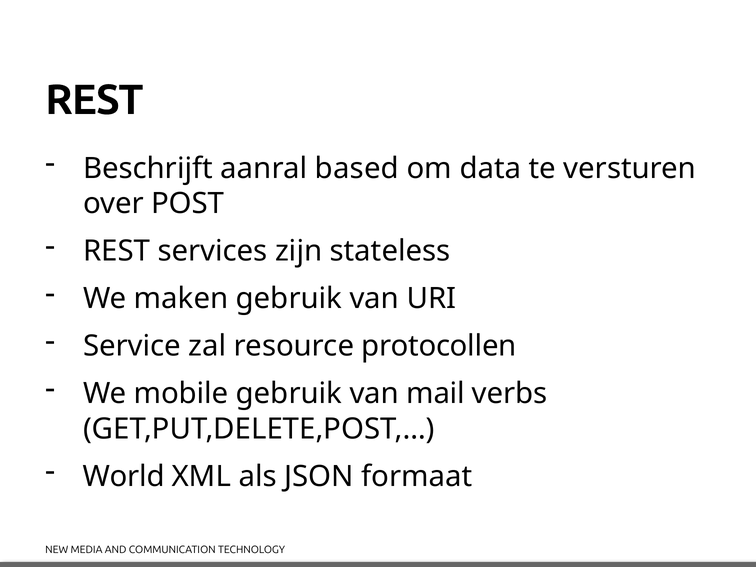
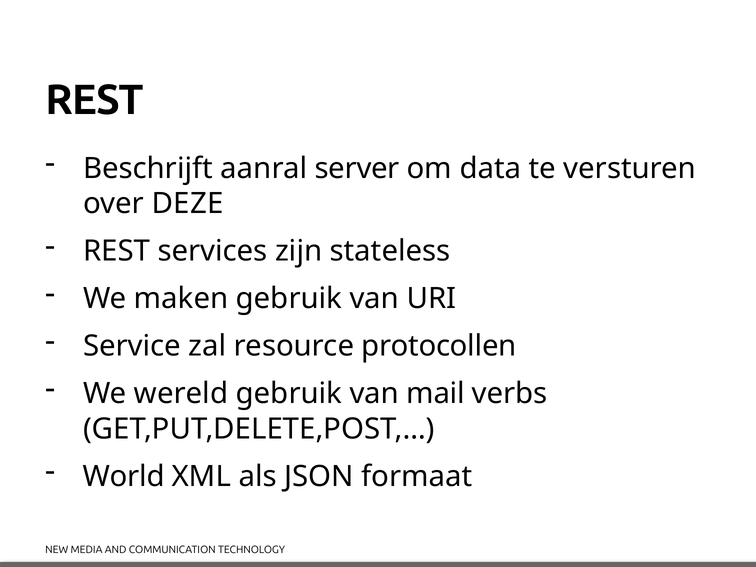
based: based -> server (357, 168)
POST: POST -> DEZE (188, 204)
mobile: mobile -> wereld (181, 394)
